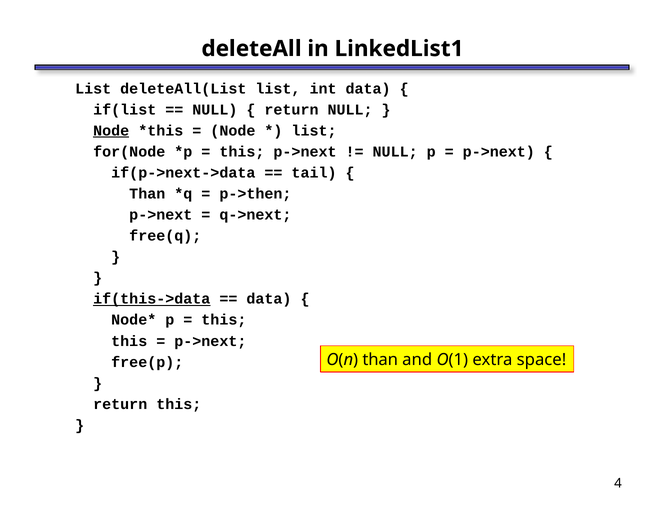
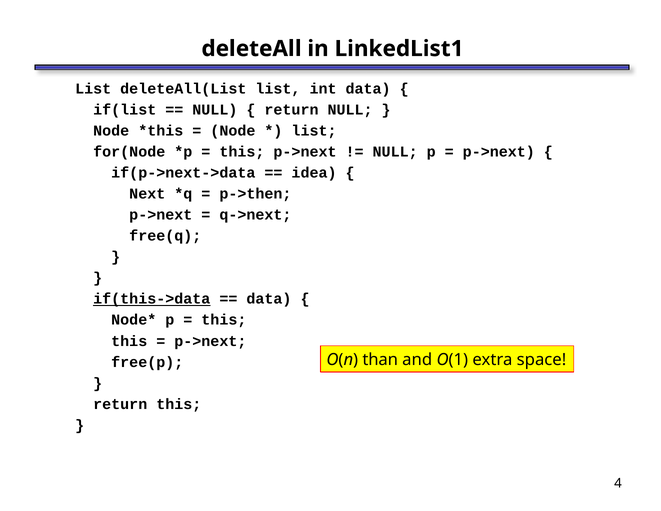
Node underline: present -> none (111, 131)
tail: tail -> idea (314, 173)
Than: Than -> Next (147, 194)
